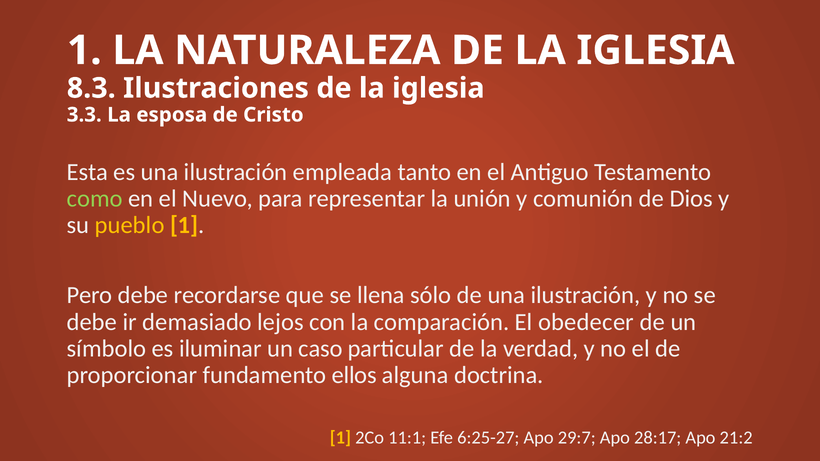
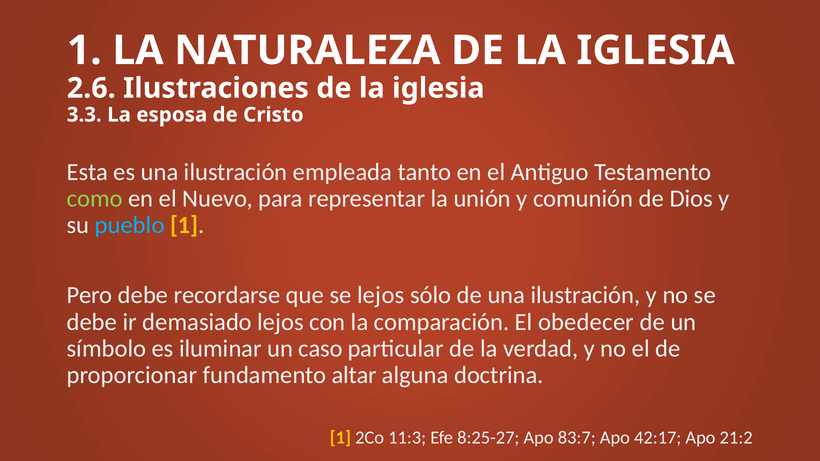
8.3: 8.3 -> 2.6 (91, 88)
pueblo colour: yellow -> light blue (130, 225)
se llena: llena -> lejos (381, 296)
ellos: ellos -> altar (354, 375)
11:1: 11:1 -> 11:3 (407, 438)
6:25-27: 6:25-27 -> 8:25-27 (488, 438)
29:7: 29:7 -> 83:7 (577, 438)
28:17: 28:17 -> 42:17 (658, 438)
